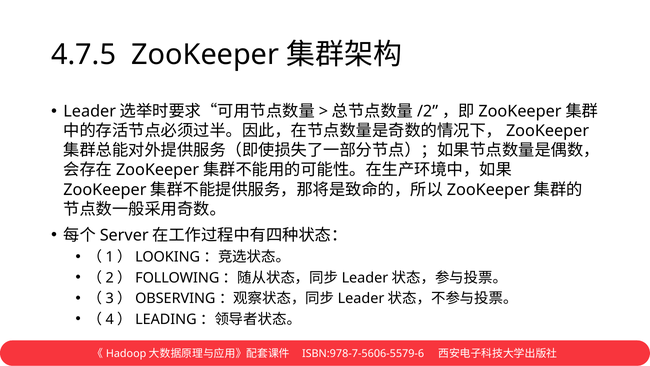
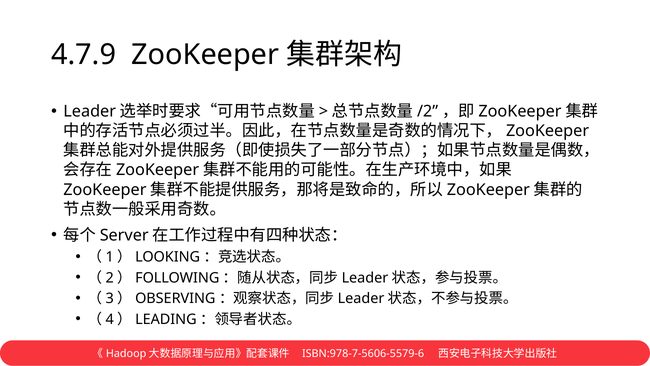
4.7.5: 4.7.5 -> 4.7.9 (84, 55)
